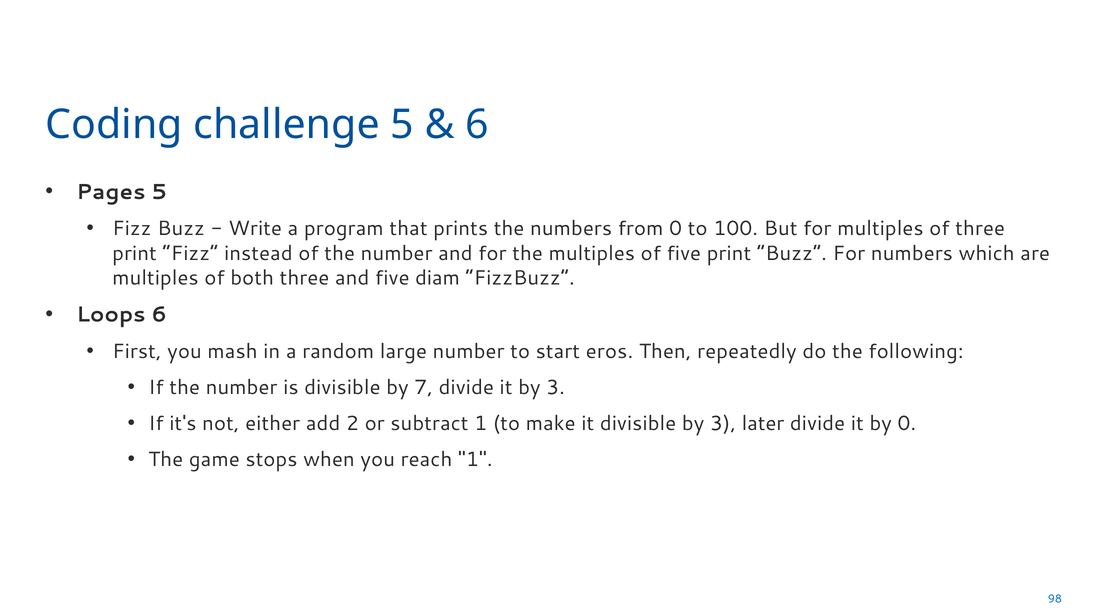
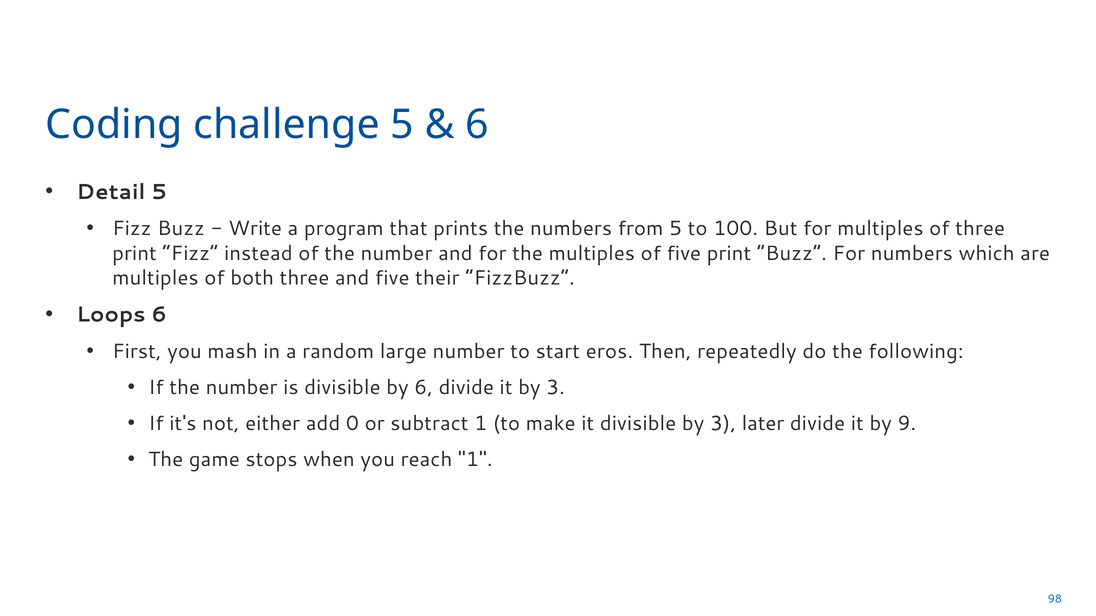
Pages: Pages -> Detail (111, 192)
from 0: 0 -> 5 (676, 229)
diam: diam -> their (437, 278)
by 7: 7 -> 6 (424, 388)
2: 2 -> 0 (352, 424)
by 0: 0 -> 9 (907, 424)
